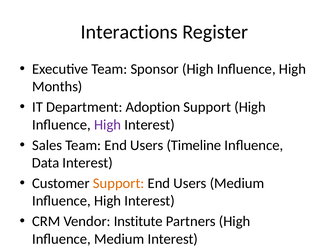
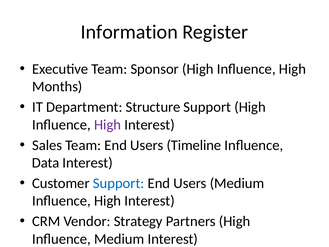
Interactions: Interactions -> Information (129, 32)
Adoption: Adoption -> Structure (153, 107)
Support colour: orange -> blue (119, 183)
Institute: Institute -> Strategy (138, 221)
